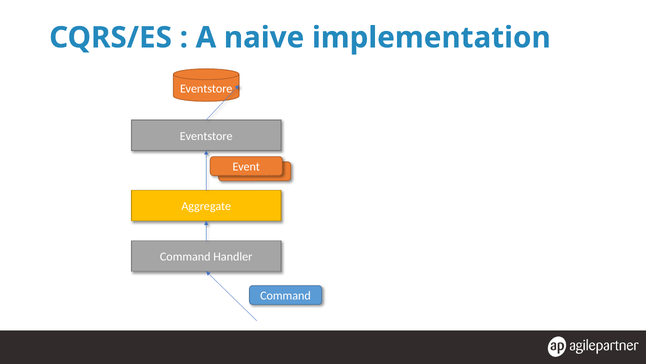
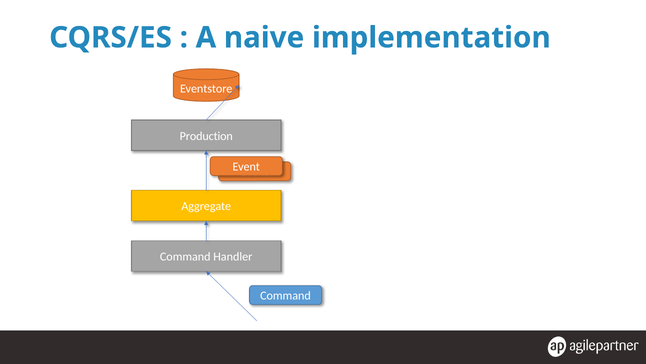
Eventstore: Eventstore -> Production (206, 136)
